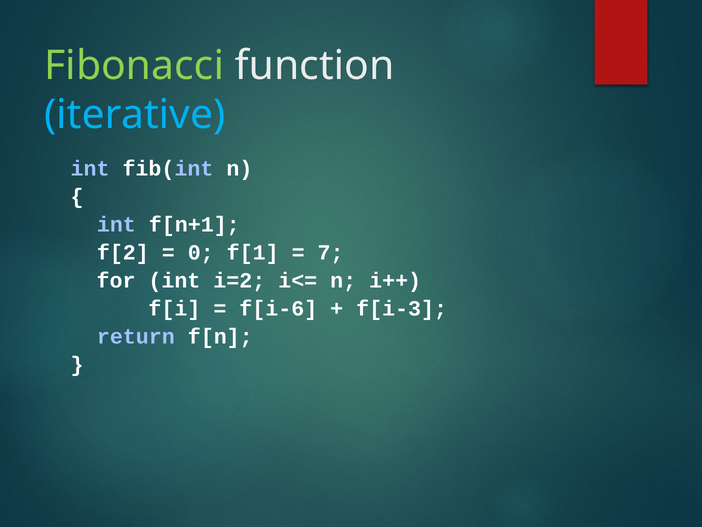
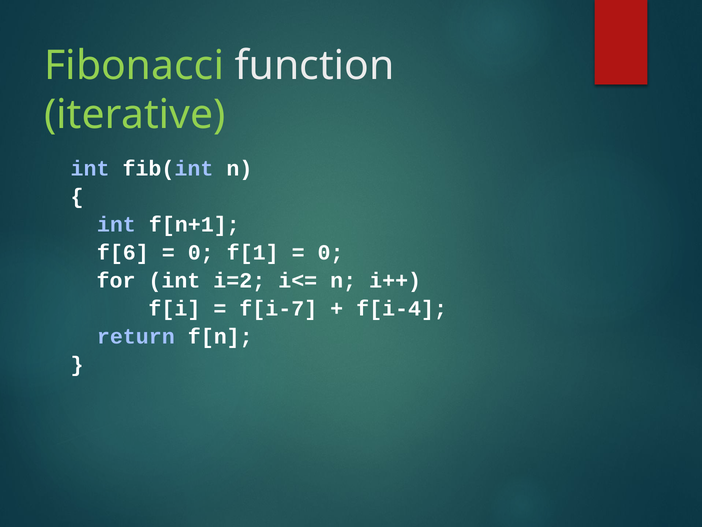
iterative colour: light blue -> light green (135, 115)
f[2: f[2 -> f[6 (123, 252)
7: 7 -> 0 (331, 252)
f[i-6: f[i-6 -> f[i-7 (278, 308)
f[i-3: f[i-3 -> f[i-4 (402, 308)
